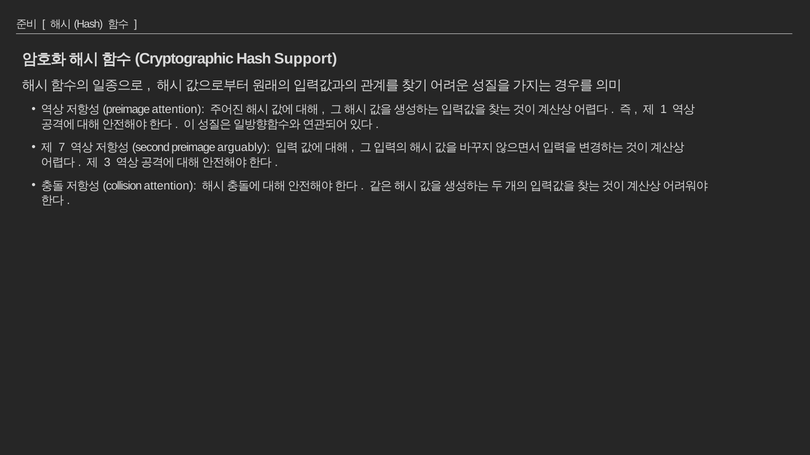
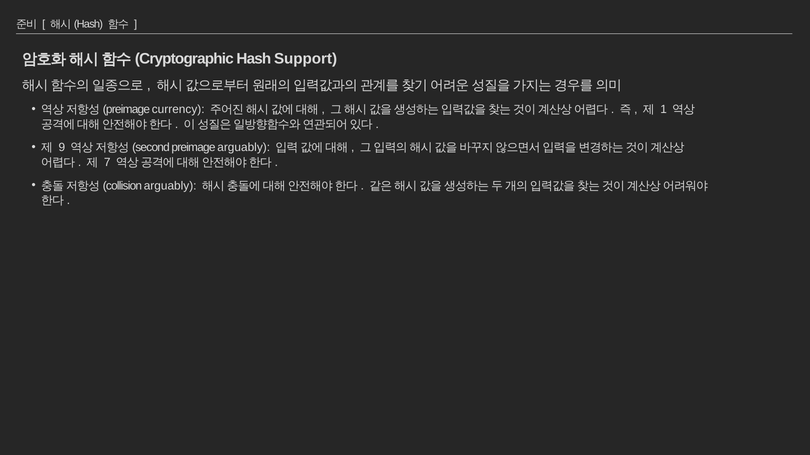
attention: attention -> currency (178, 109)
7: 7 -> 9 (62, 148)
3: 3 -> 7 (107, 163)
attention: attention -> arguably (170, 186)
